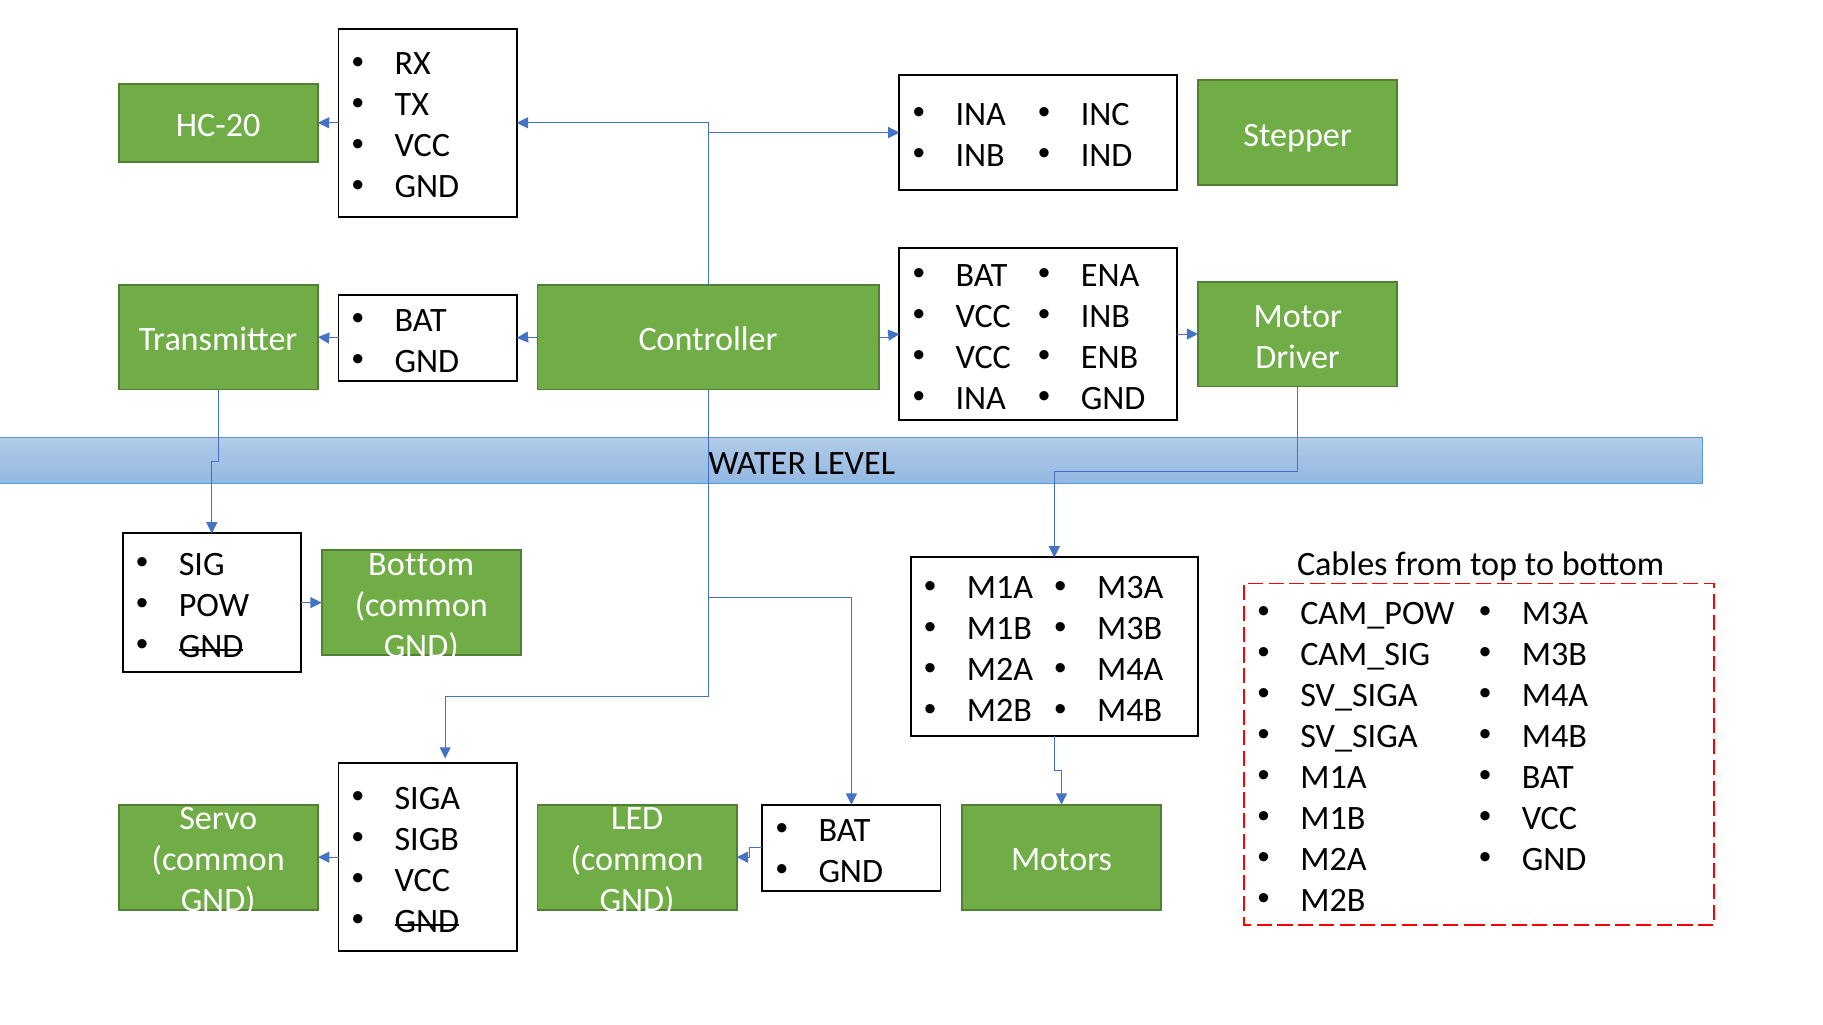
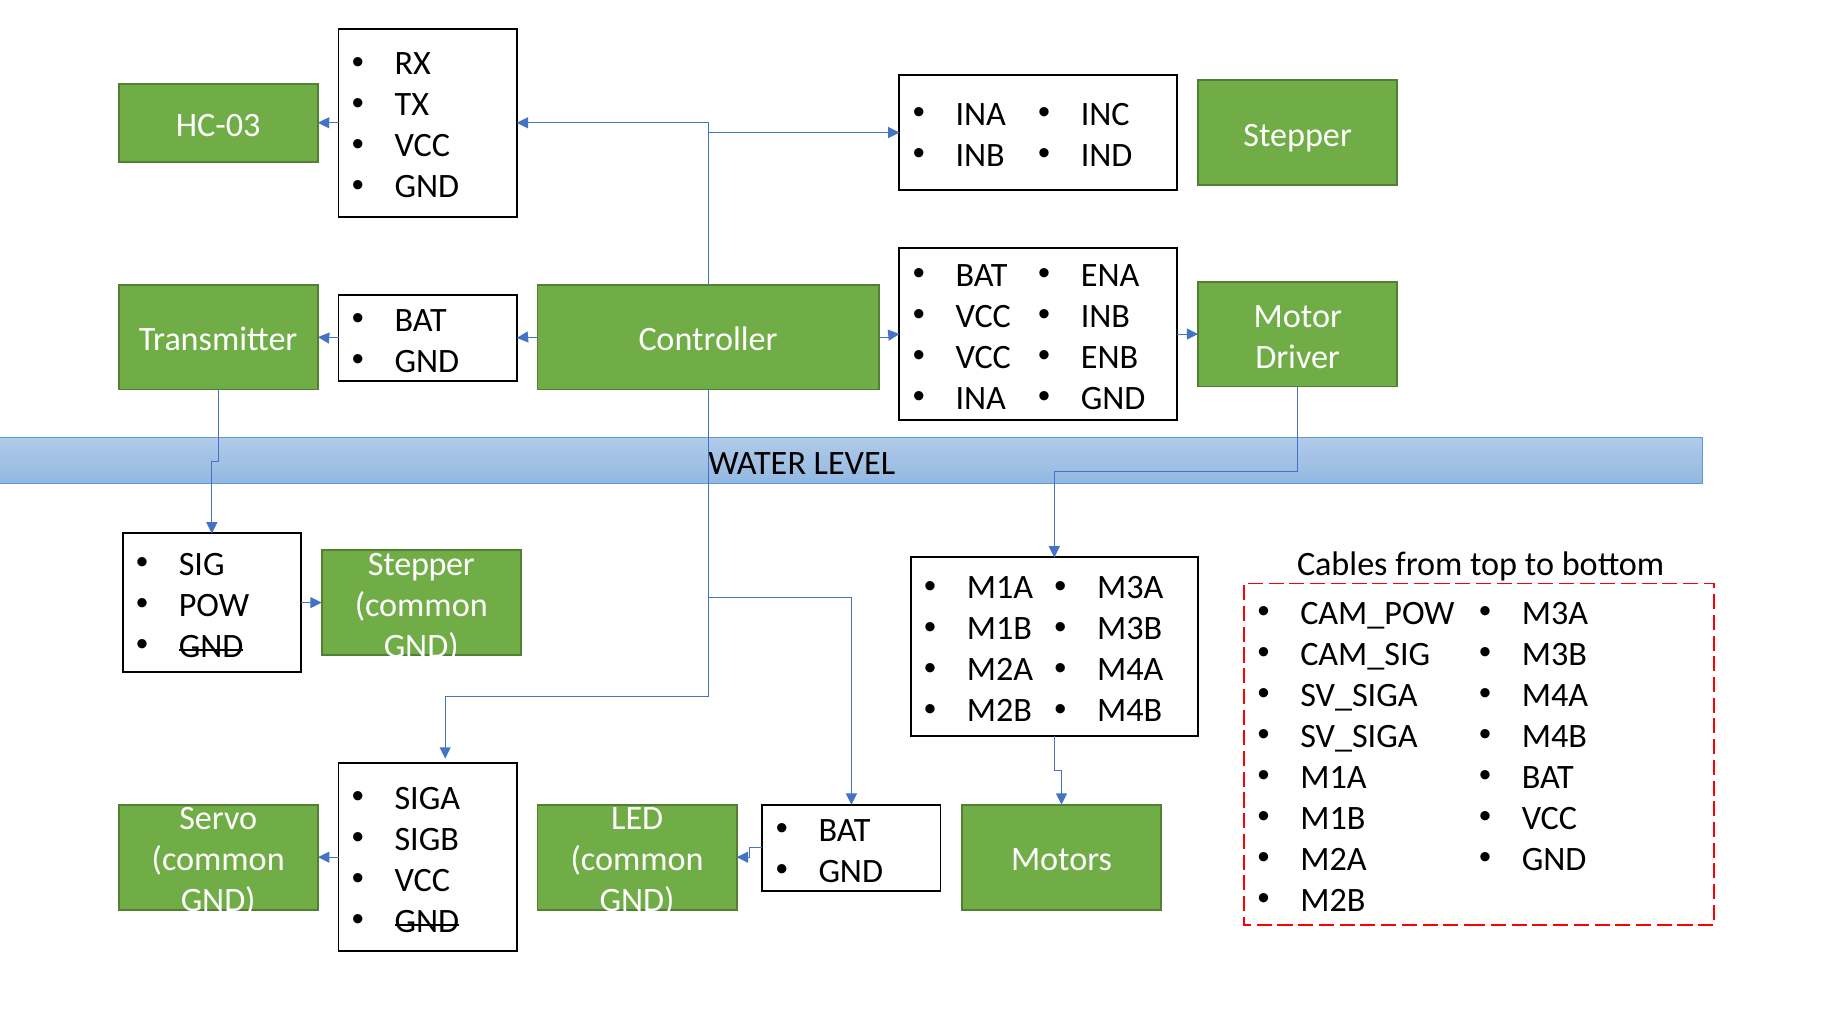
HC-20: HC-20 -> HC-03 (218, 125)
Bottom: Bottom -> Stepper (421, 564)
